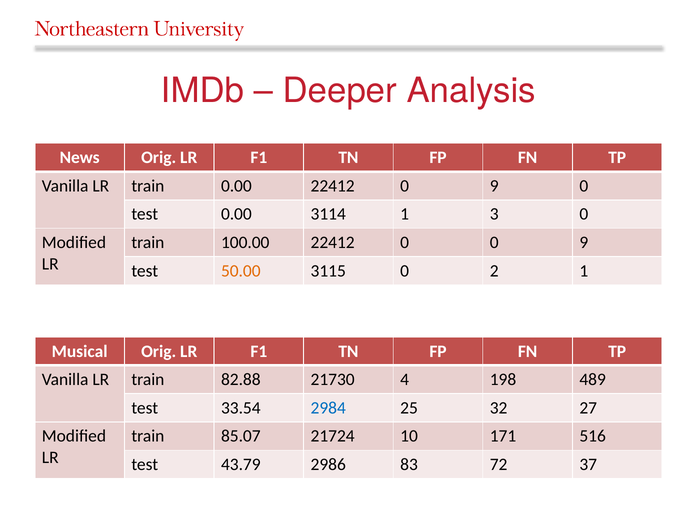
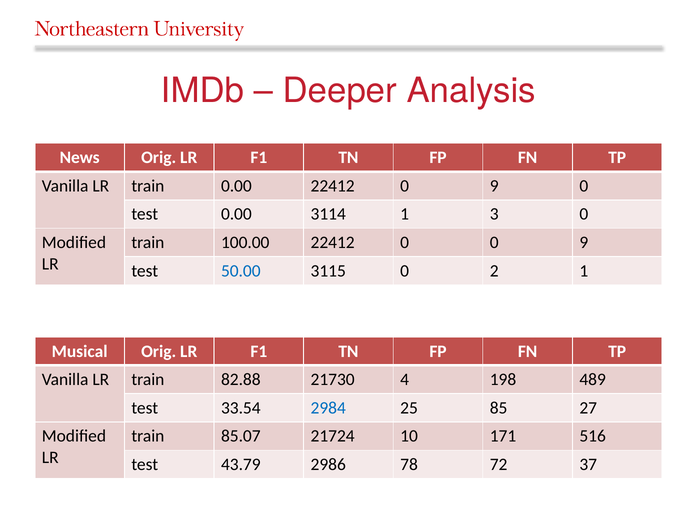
50.00 colour: orange -> blue (241, 271)
32: 32 -> 85 (499, 408)
83: 83 -> 78 (409, 464)
